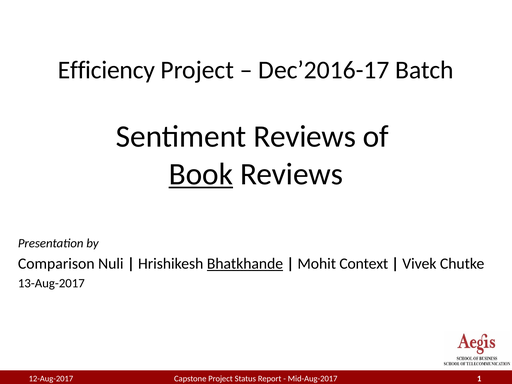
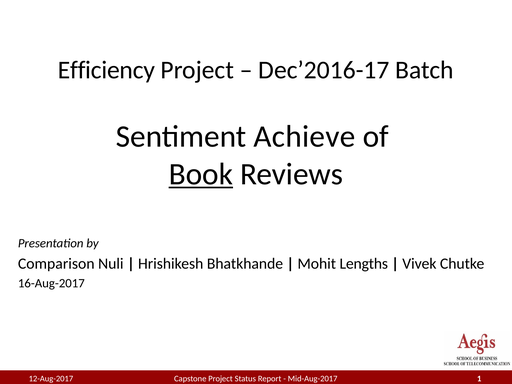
Sentiment Reviews: Reviews -> Achieve (304, 137)
Bhatkhande underline: present -> none (245, 264)
Context: Context -> Lengths (364, 264)
13-Aug-2017: 13-Aug-2017 -> 16-Aug-2017 (51, 283)
